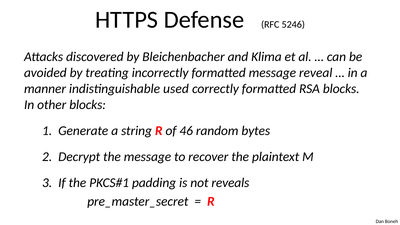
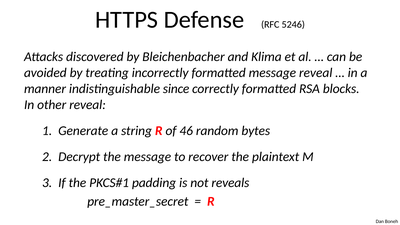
used: used -> since (176, 89)
other blocks: blocks -> reveal (88, 105)
